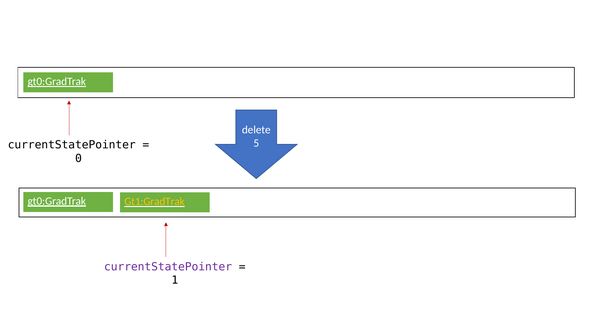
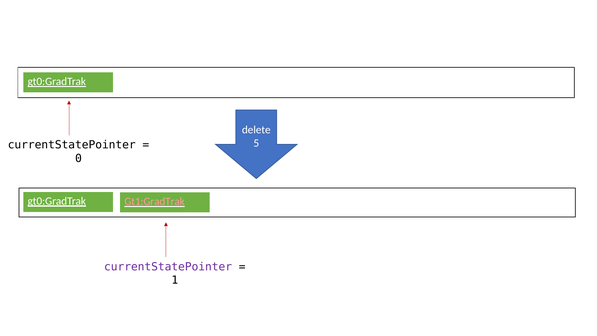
Gt1:GradTrak colour: yellow -> pink (155, 201)
